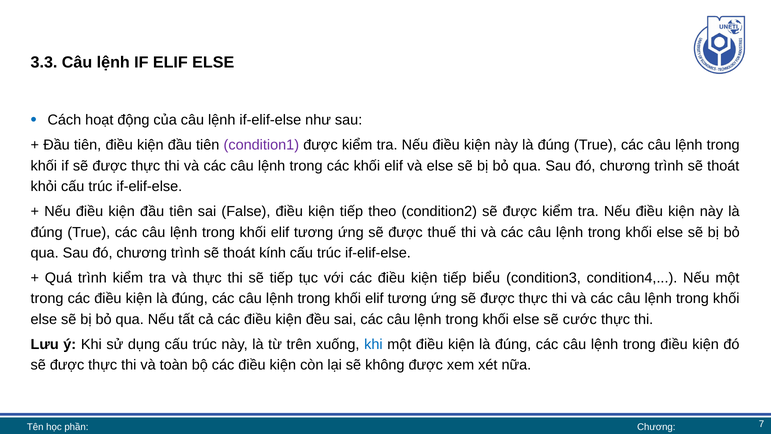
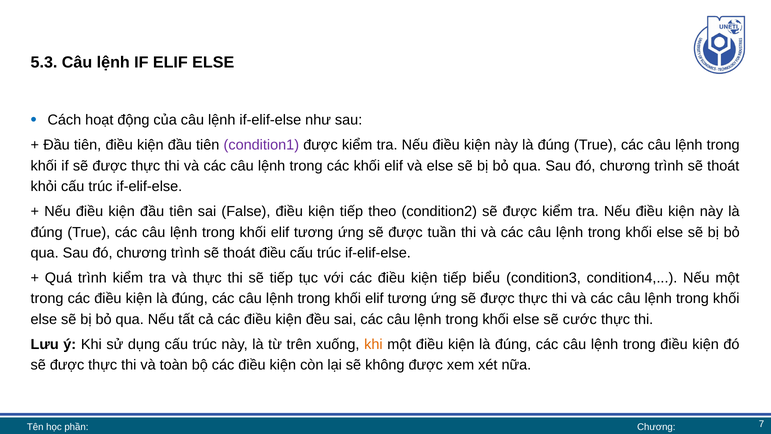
3.3: 3.3 -> 5.3 (44, 62)
thuế: thuế -> tuần (442, 232)
thoát kính: kính -> điều (273, 253)
khi colour: blue -> orange (373, 344)
